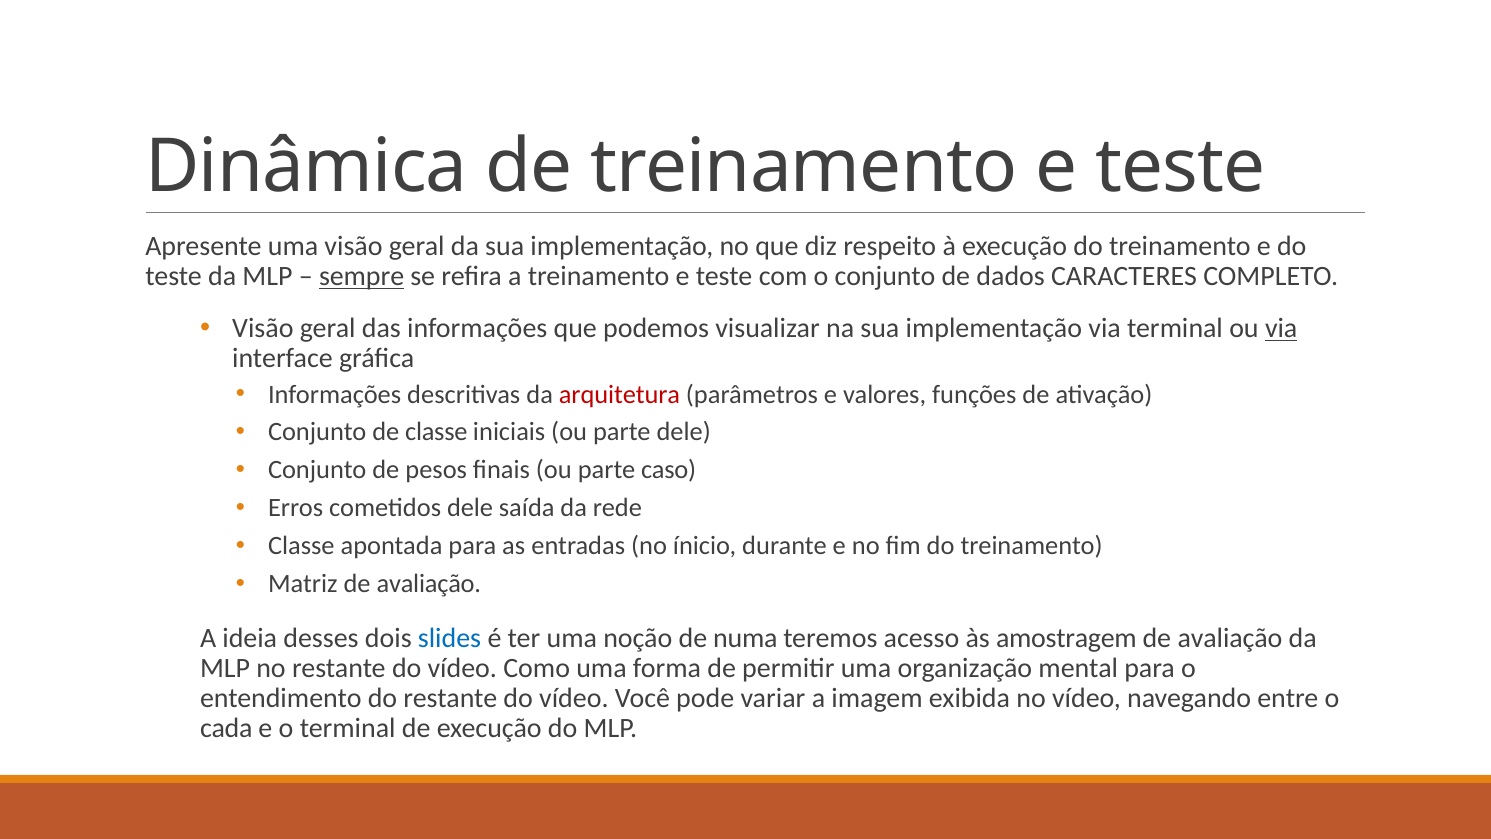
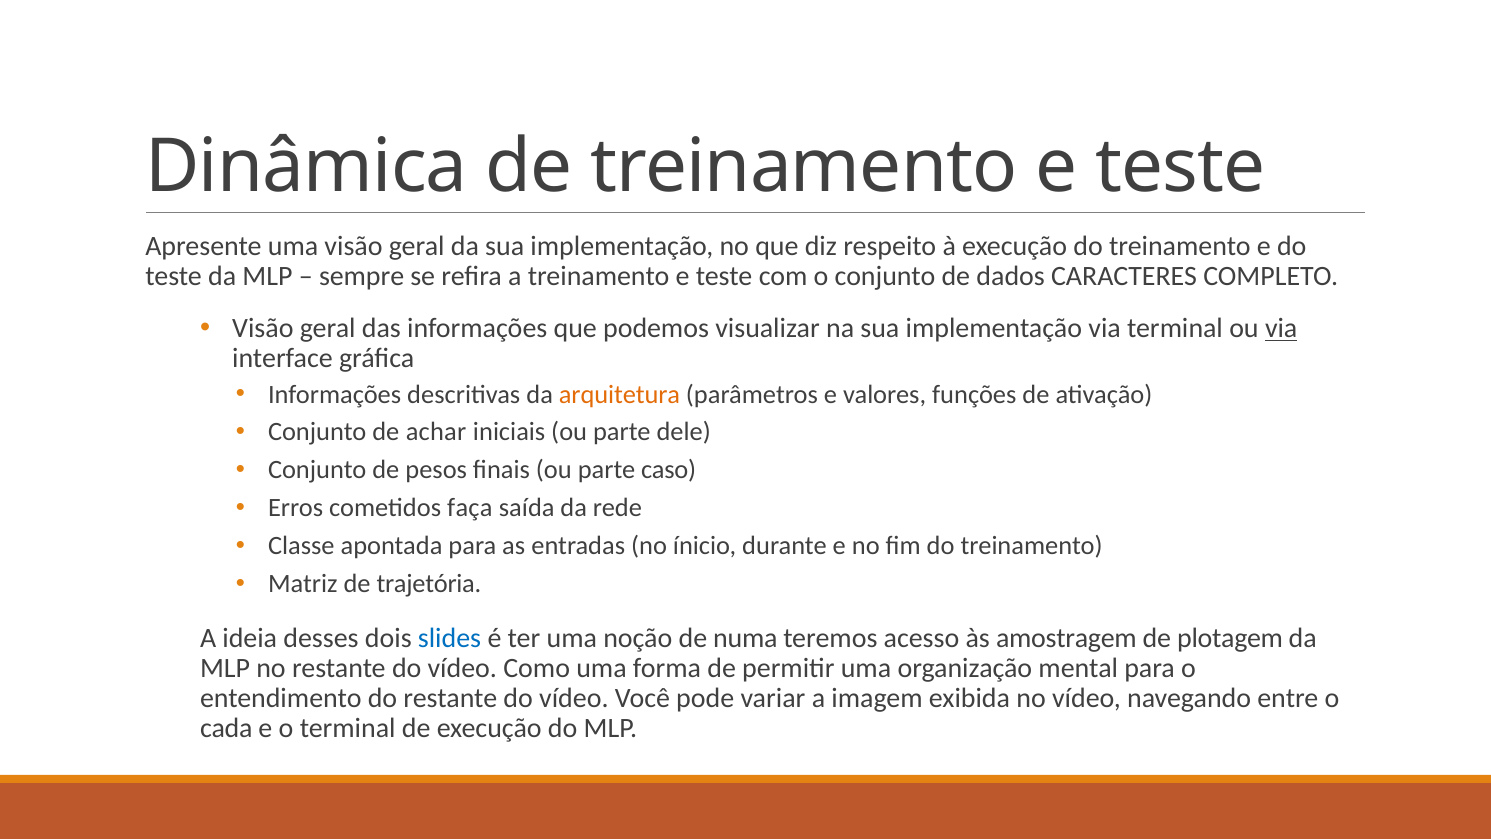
sempre underline: present -> none (362, 276)
arquitetura colour: red -> orange (619, 394)
de classe: classe -> achar (436, 432)
cometidos dele: dele -> faça (470, 508)
Matriz de avaliação: avaliação -> trajetória (429, 584)
avaliação: avaliação -> plotagem (1230, 638)
